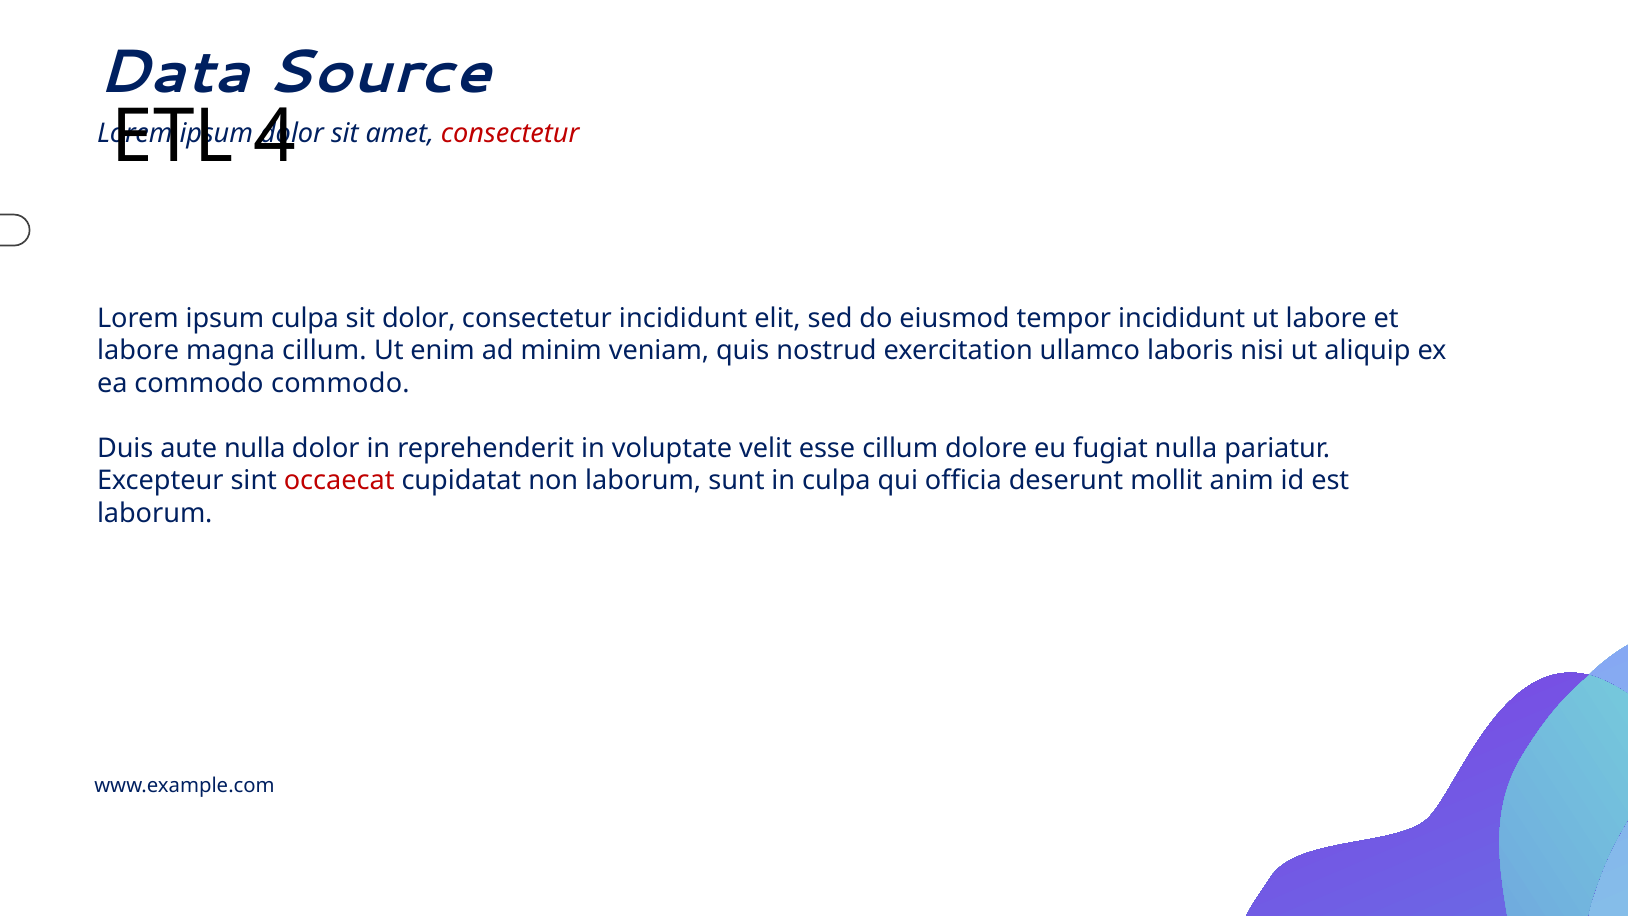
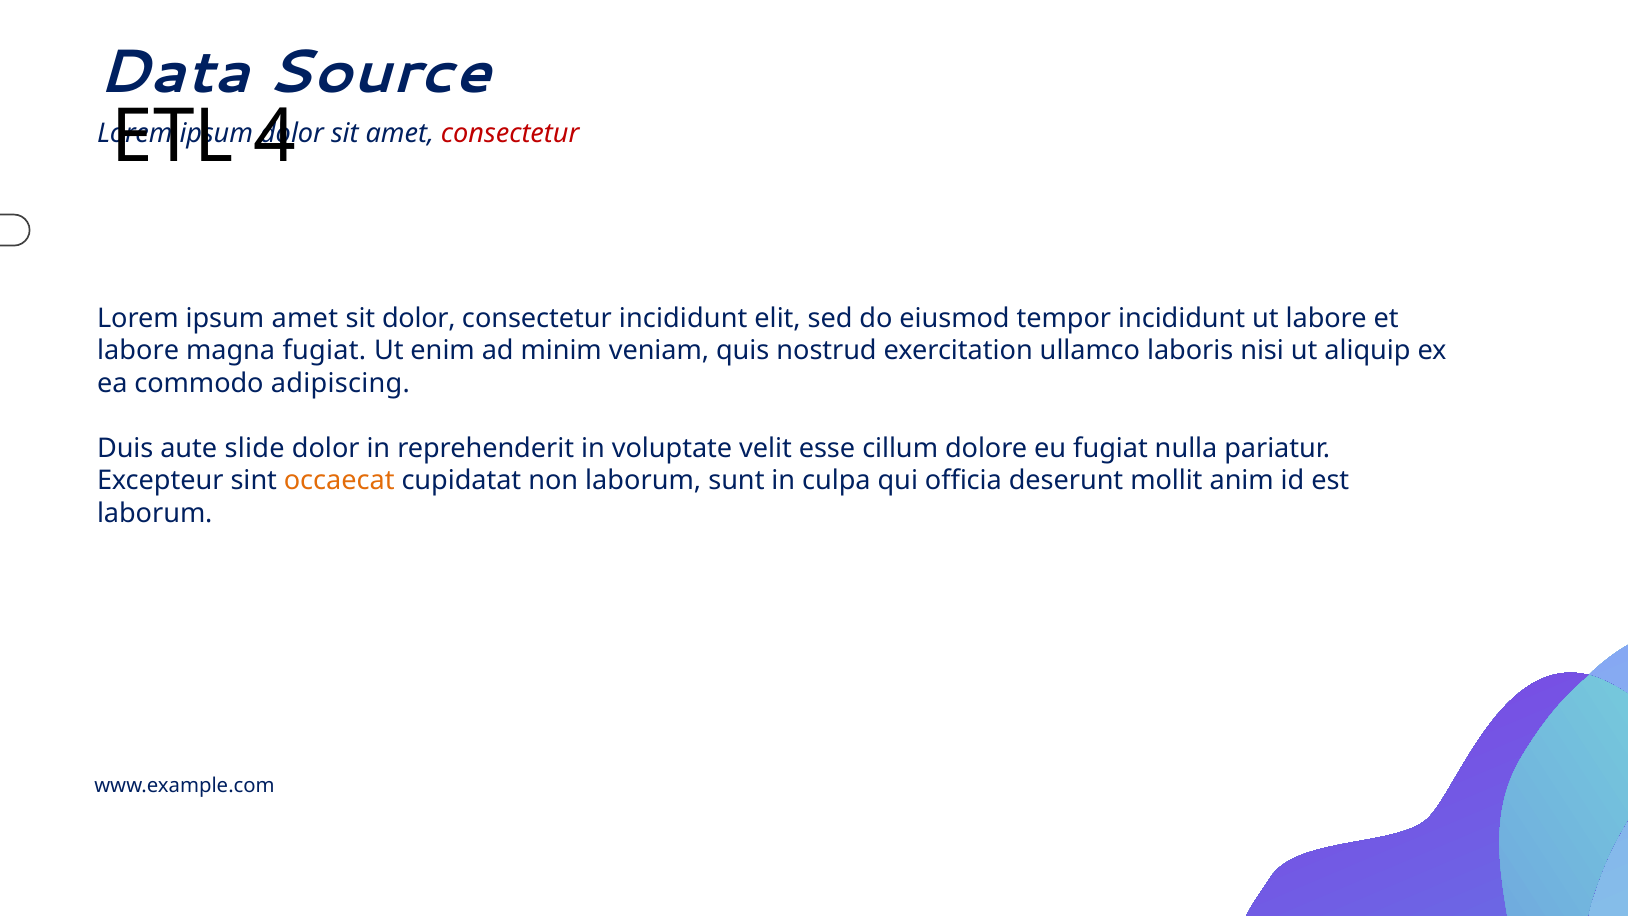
ipsum culpa: culpa -> amet (305, 318)
magna cillum: cillum -> fugiat (324, 351)
commodo commodo: commodo -> adipiscing (340, 383)
aute nulla: nulla -> slide (255, 448)
occaecat colour: red -> orange (339, 481)
